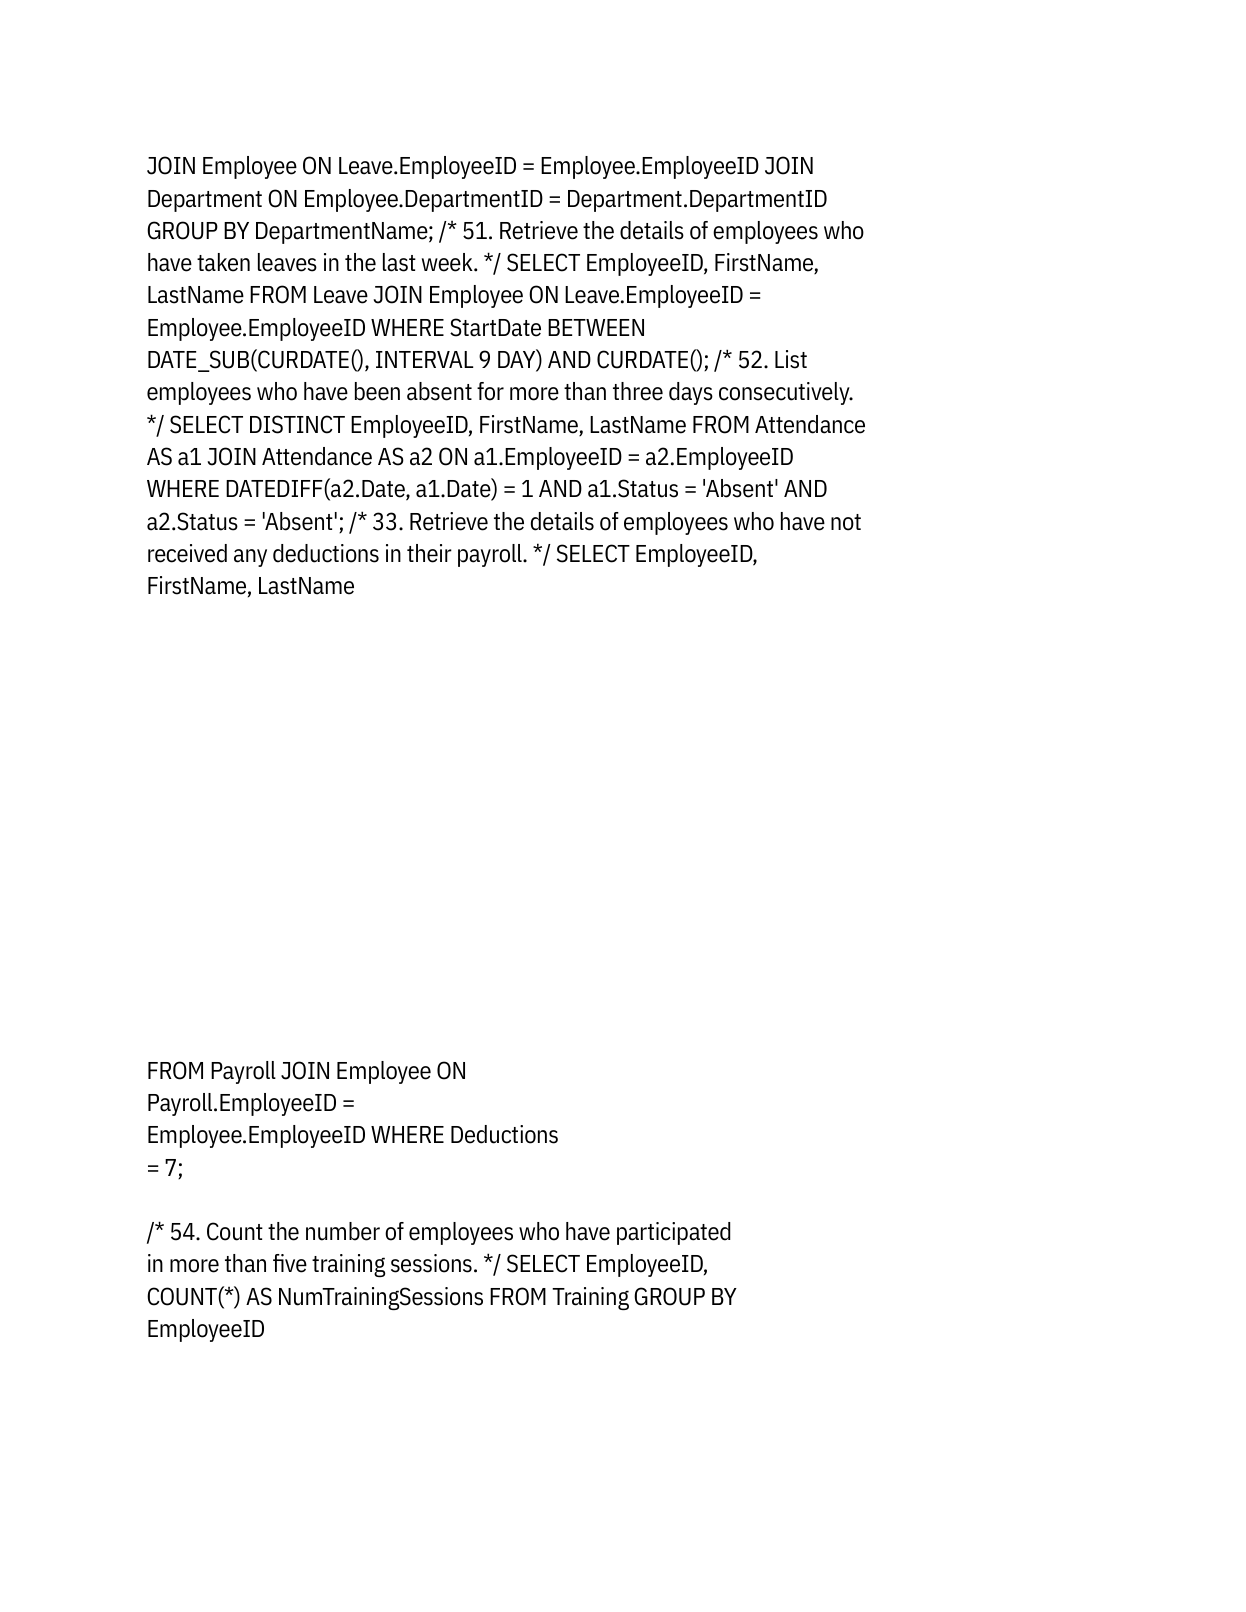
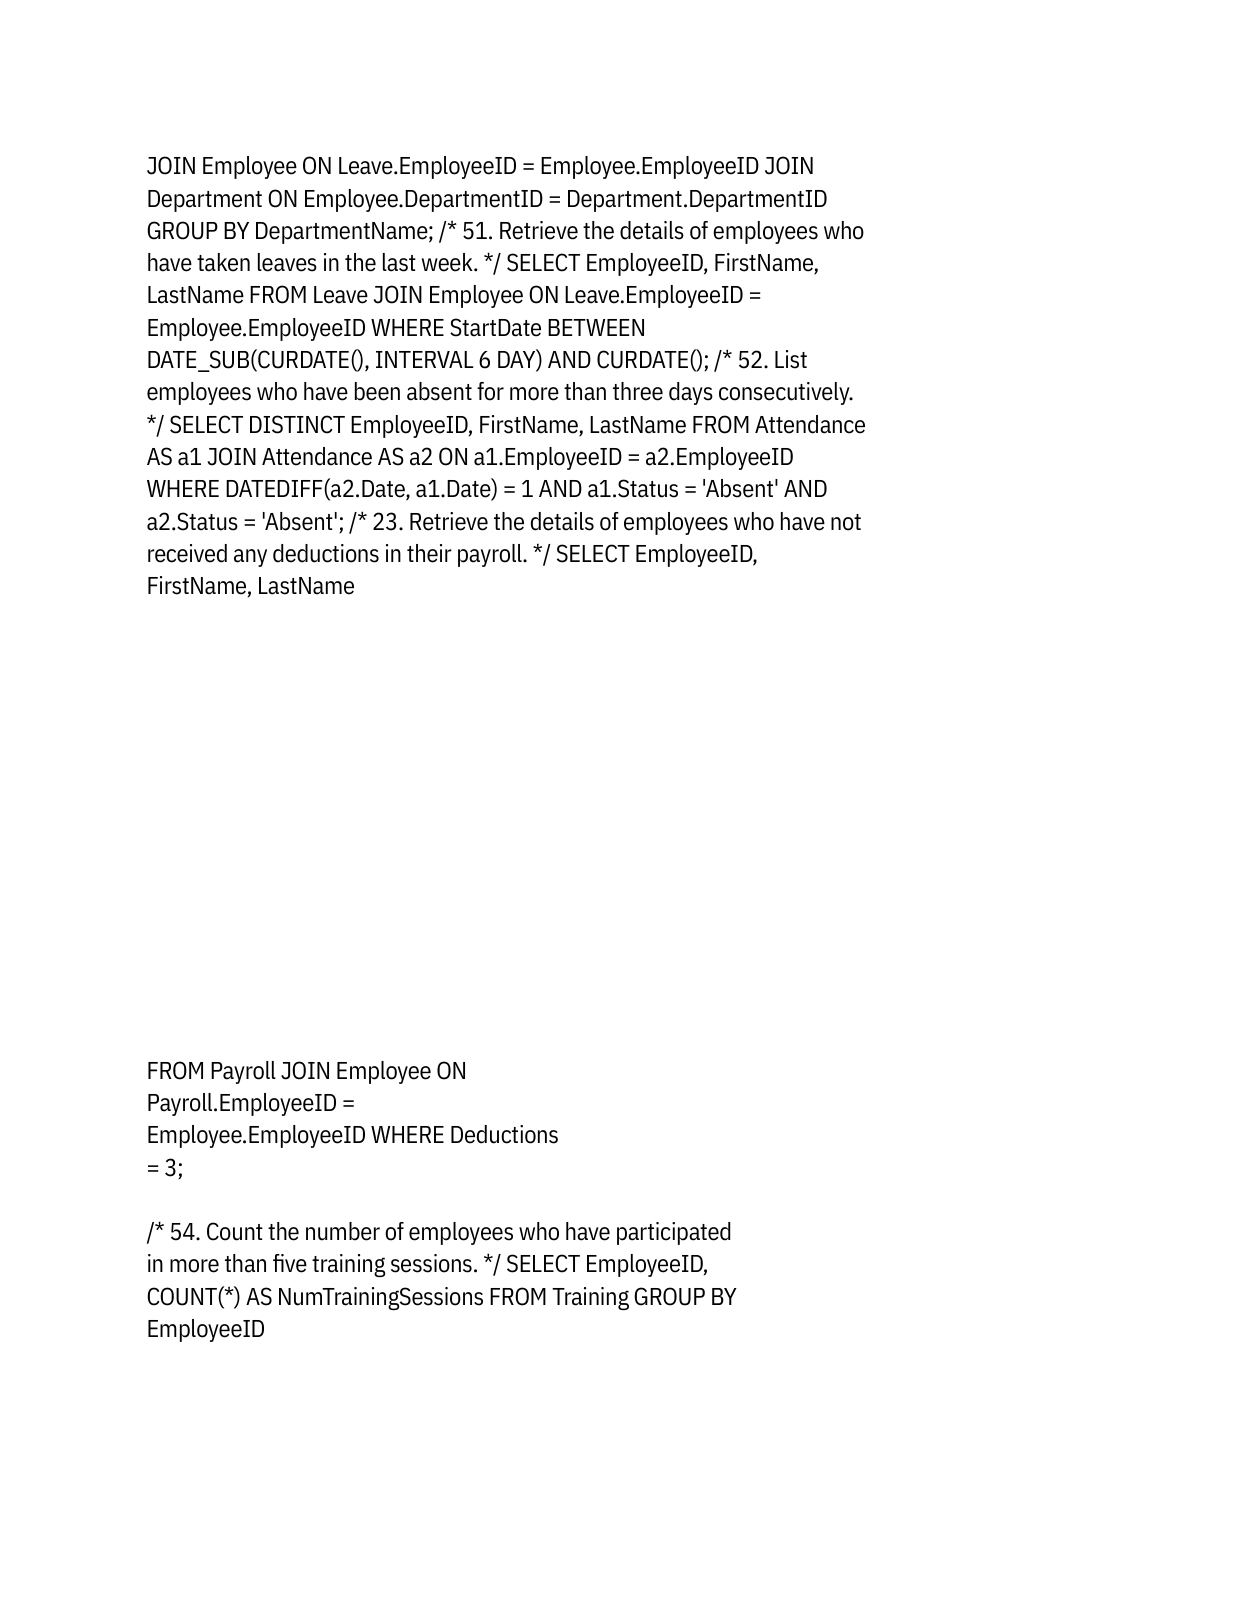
9: 9 -> 6 (485, 361)
33: 33 -> 23 (388, 522)
7: 7 -> 3 (174, 1168)
